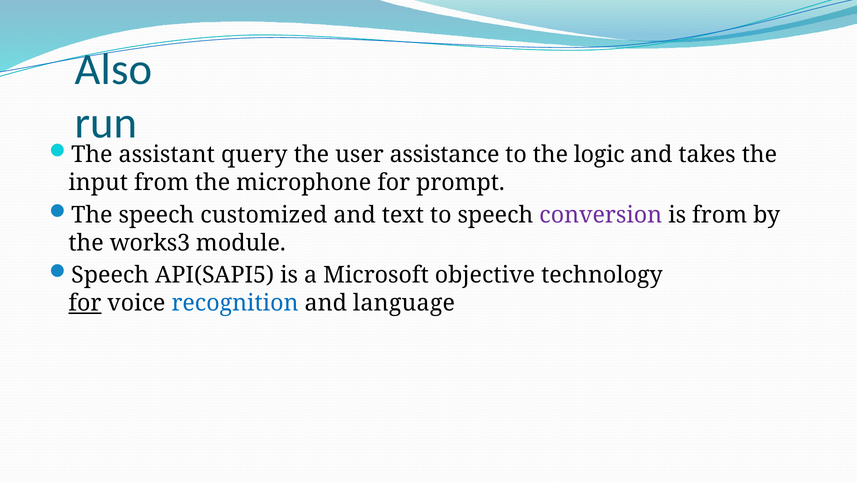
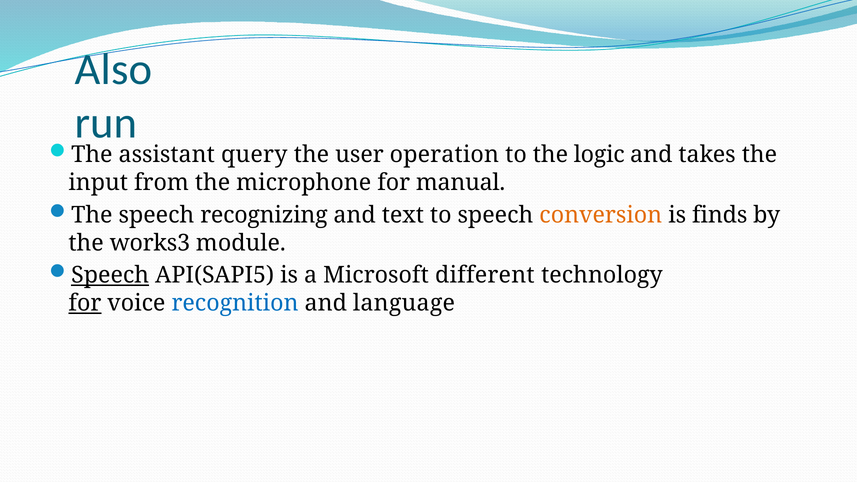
assistance: assistance -> operation (444, 155)
prompt: prompt -> manual (461, 183)
customized: customized -> recognizing (264, 215)
conversion colour: purple -> orange (601, 215)
is from: from -> finds (720, 215)
Speech underline: none -> present (110, 275)
objective: objective -> different (485, 275)
